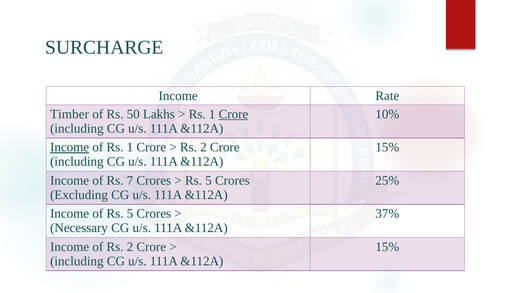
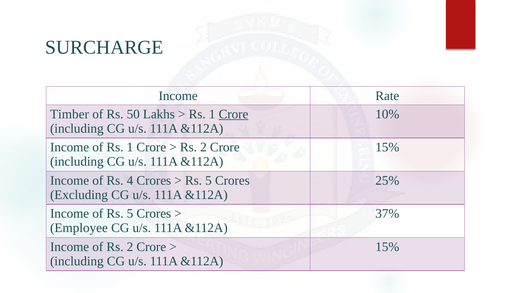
Income underline: present -> none (70, 147)
7: 7 -> 4 (130, 180)
Necessary: Necessary -> Employee (79, 228)
